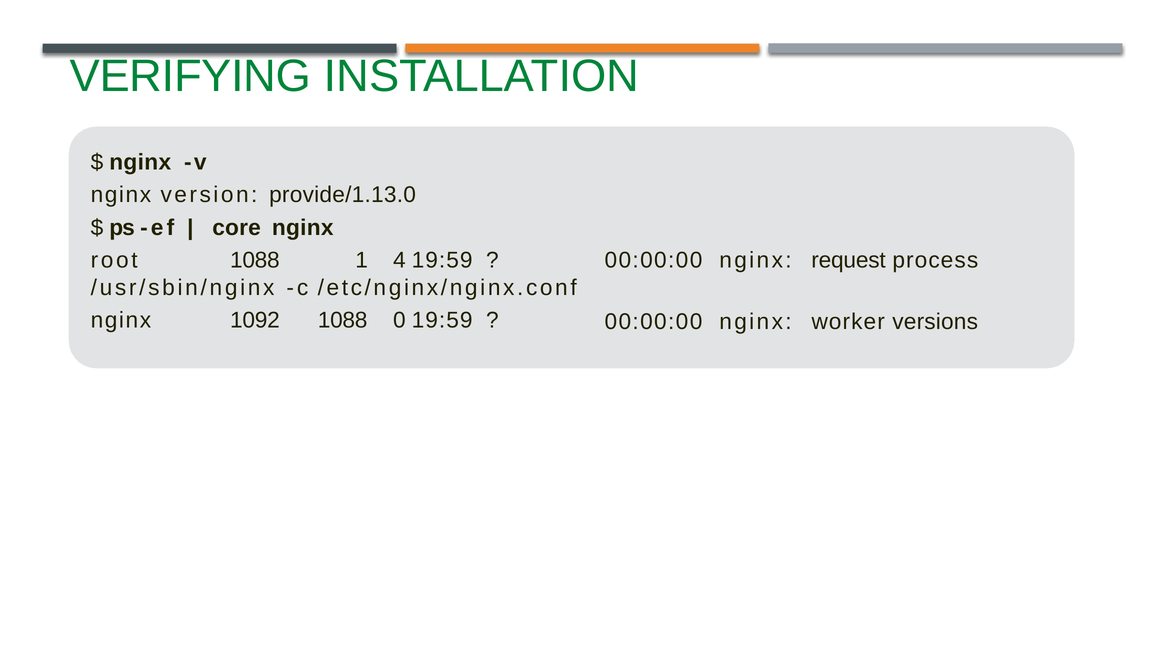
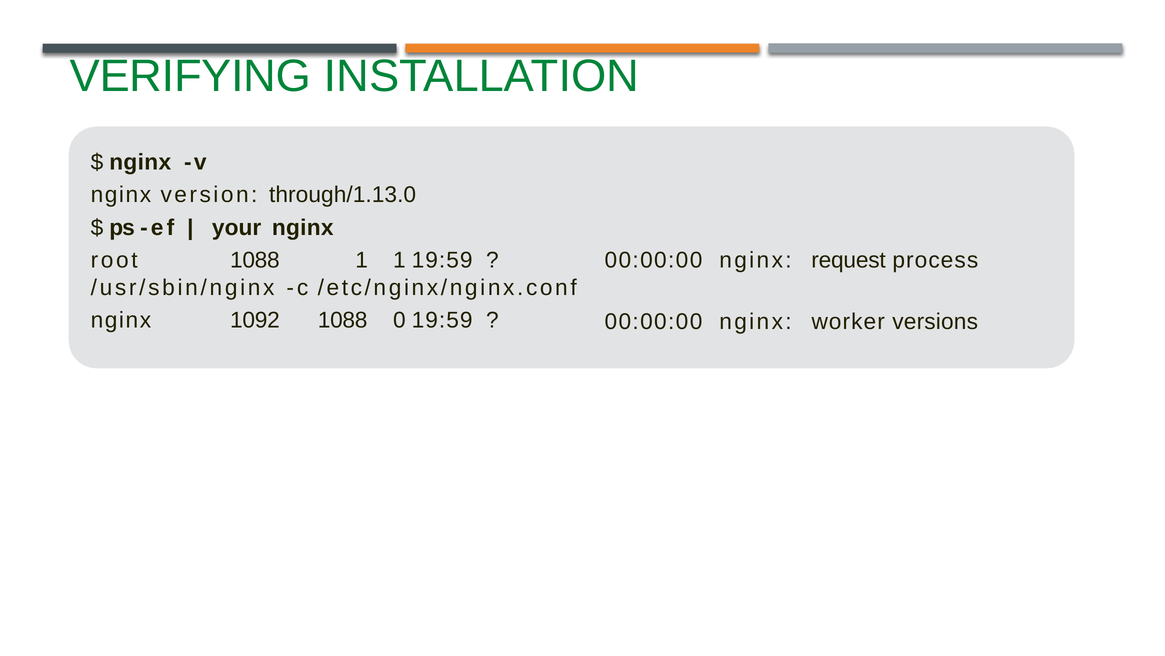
provide/1.13.0: provide/1.13.0 -> through/1.13.0 (343, 195)
core: core -> your (237, 227)
1 4: 4 -> 1 (399, 260)
